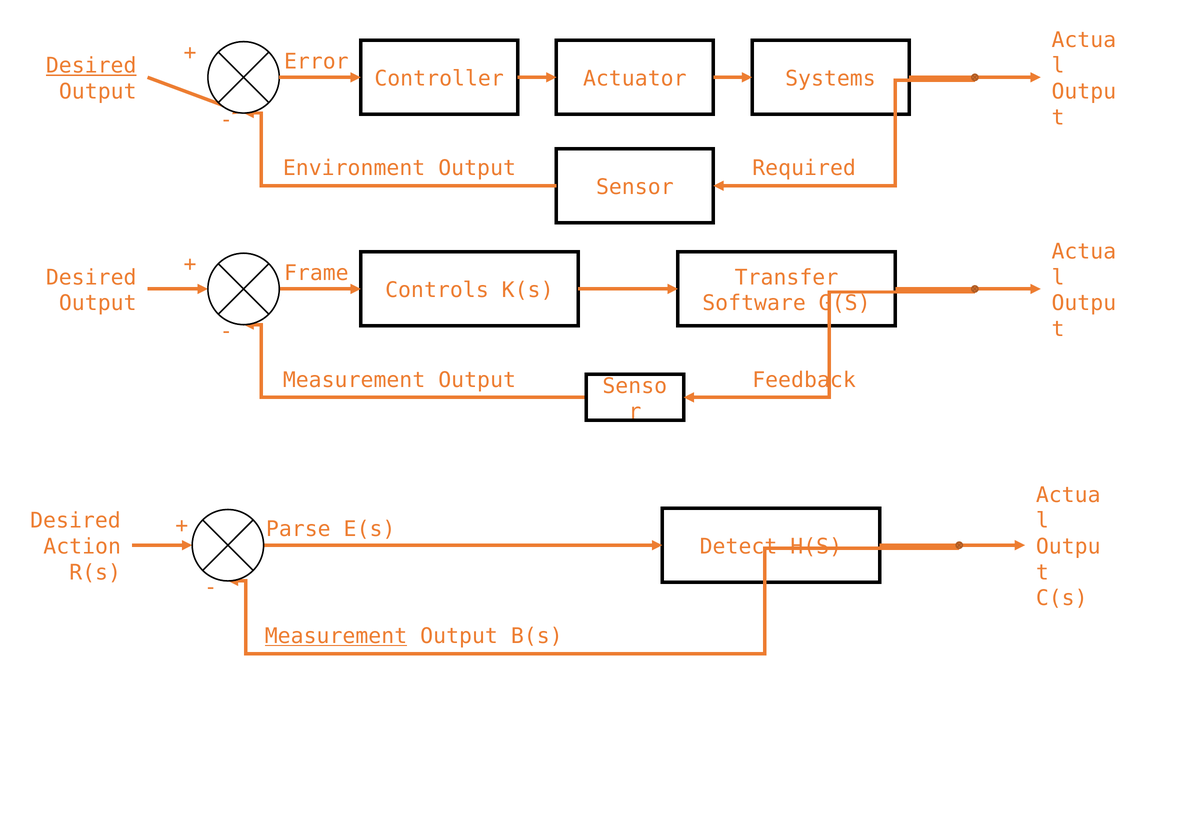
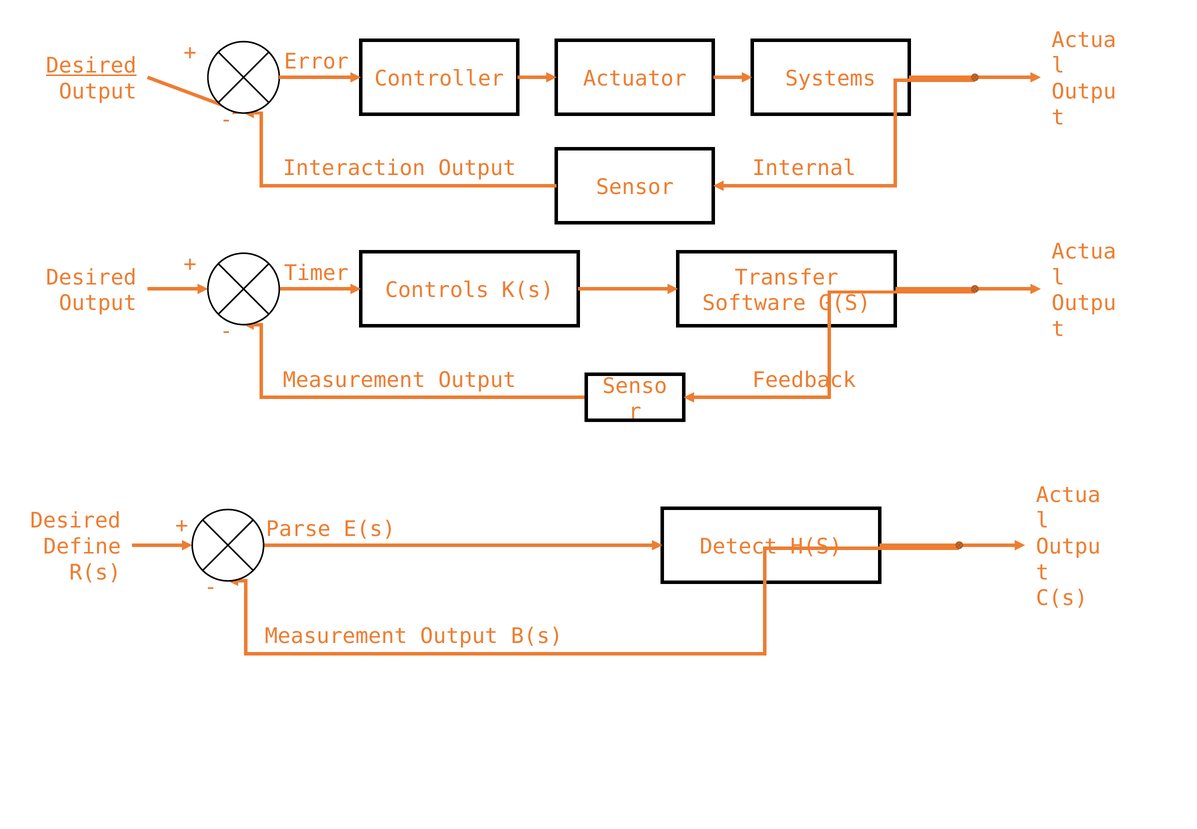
Environment: Environment -> Interaction (354, 168)
Required: Required -> Internal (804, 168)
Frame: Frame -> Timer (316, 273)
Action: Action -> Define (82, 546)
Measurement underline: present -> none (336, 636)
